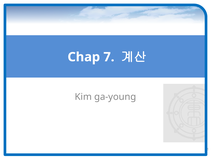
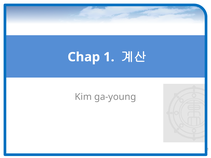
Chap 7: 7 -> 1 (109, 57)
